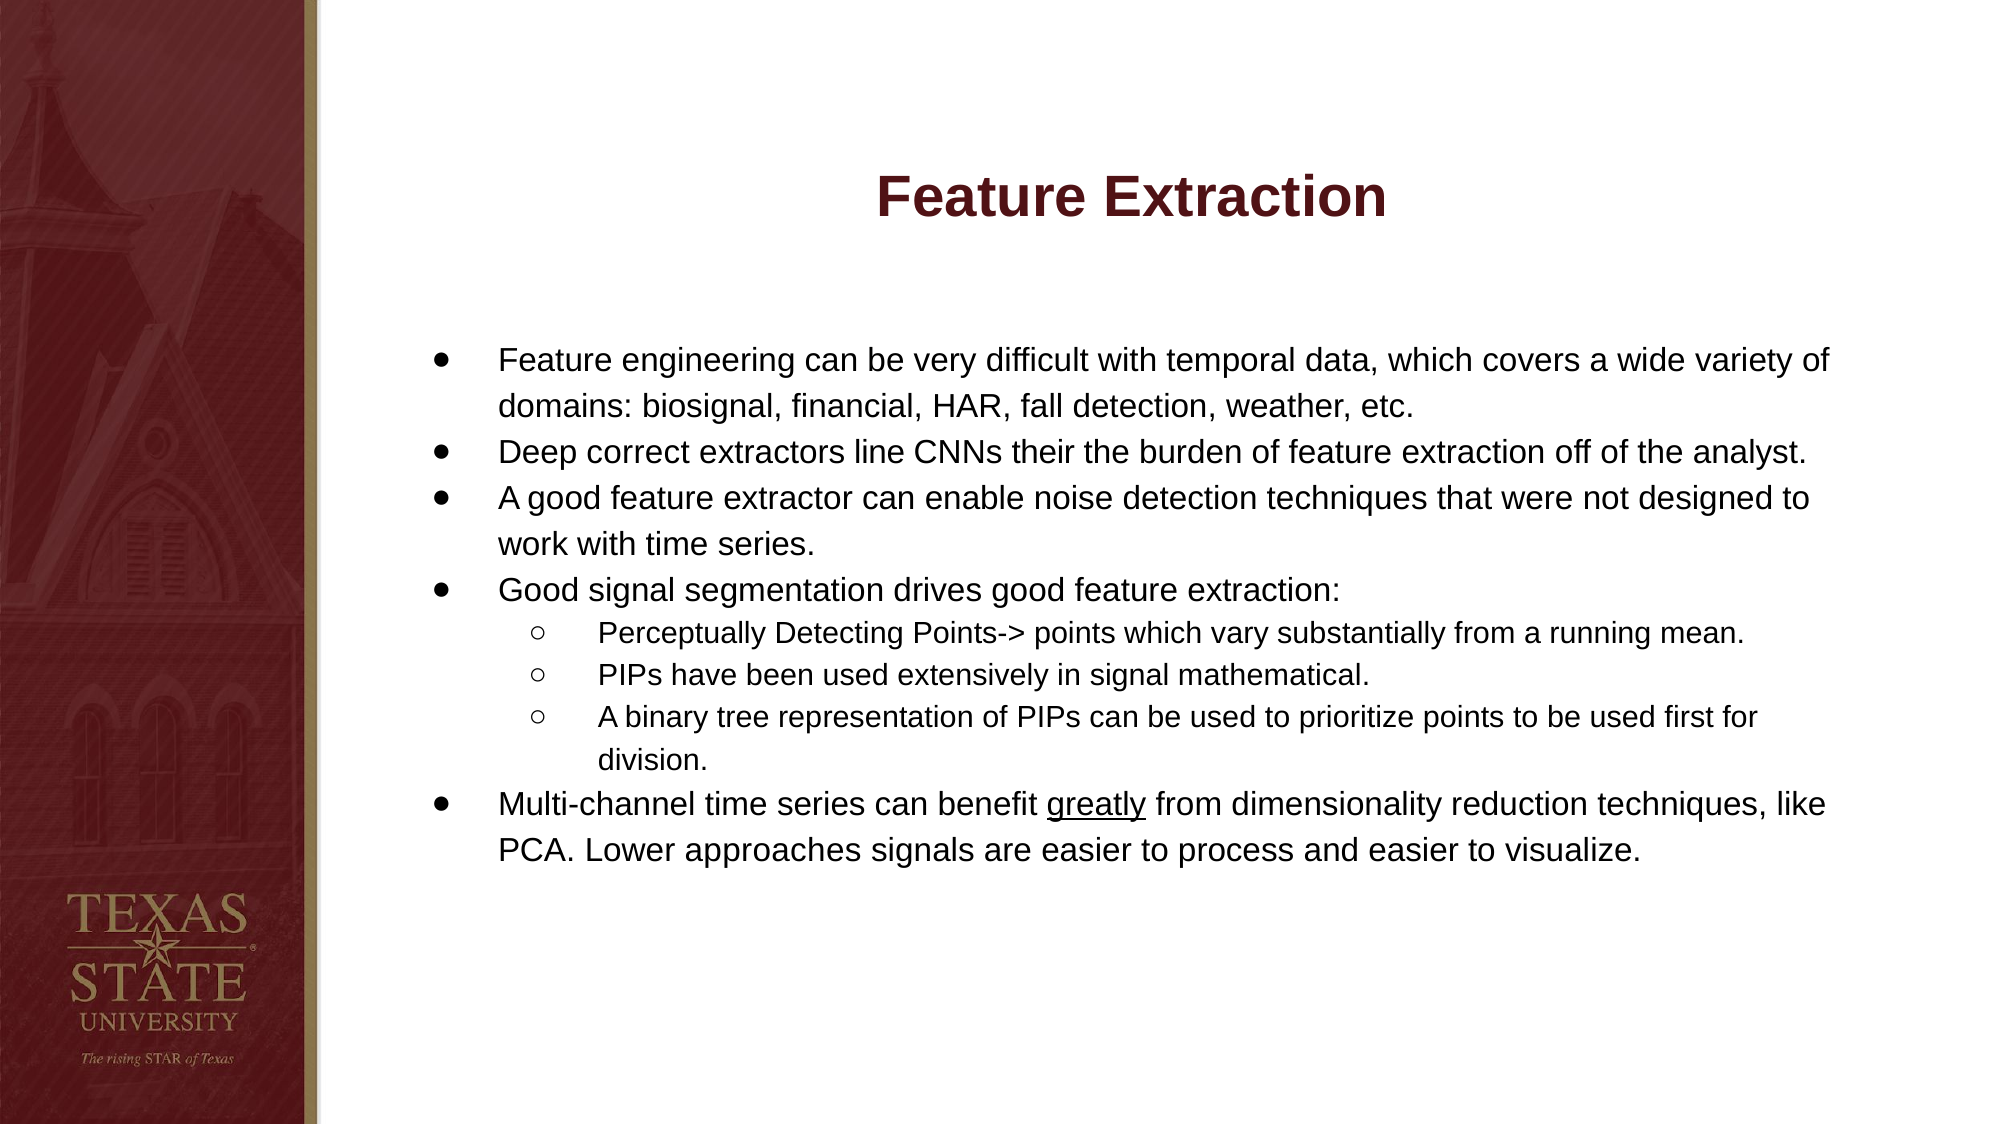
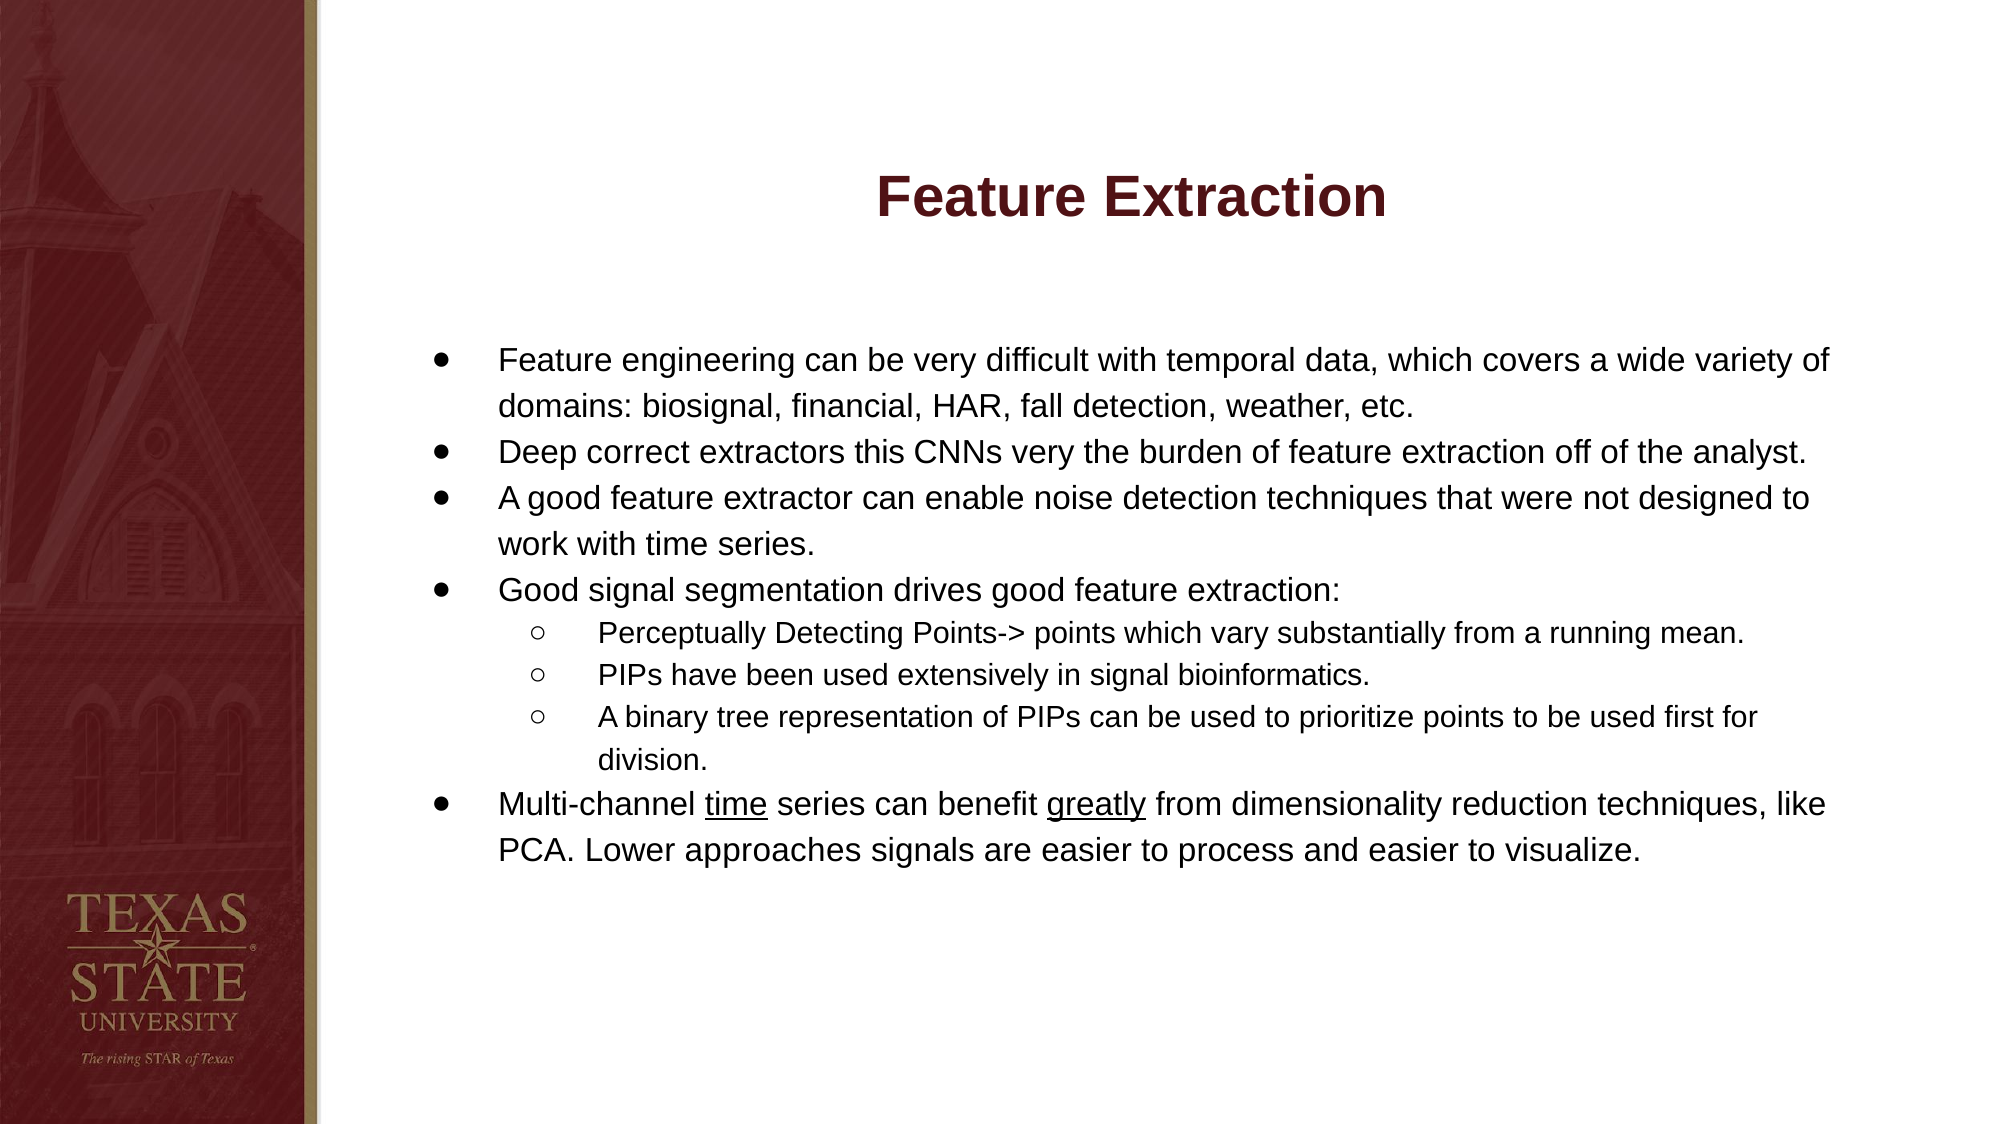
line: line -> this (880, 453)
CNNs their: their -> very (1043, 453)
mathematical: mathematical -> bioinformatics (1274, 676)
time underline: none -> present (736, 805)
